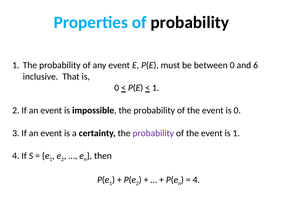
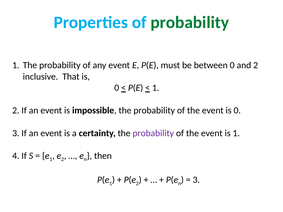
probability colour: black -> green (190, 22)
and 6: 6 -> 2 (256, 65)
4: 4 -> 3 (196, 180)
